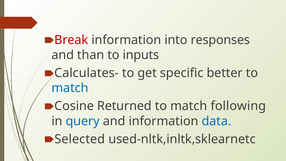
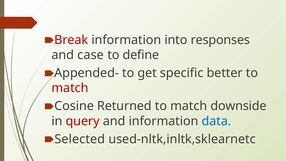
than: than -> case (91, 55)
inputs: inputs -> define (141, 55)
Calculates-: Calculates- -> Appended- (87, 73)
match colour: blue -> red (70, 88)
following: following -> downside (238, 106)
query colour: blue -> red (83, 121)
